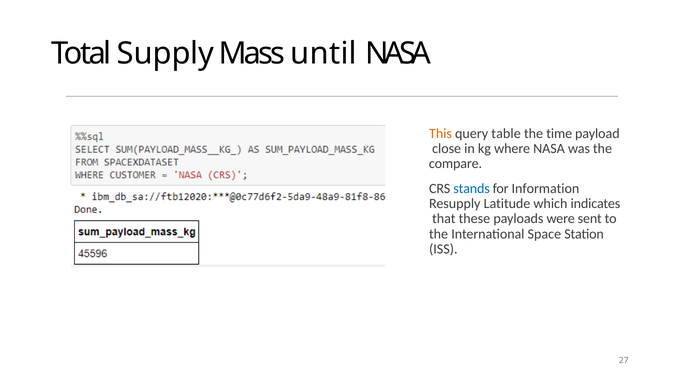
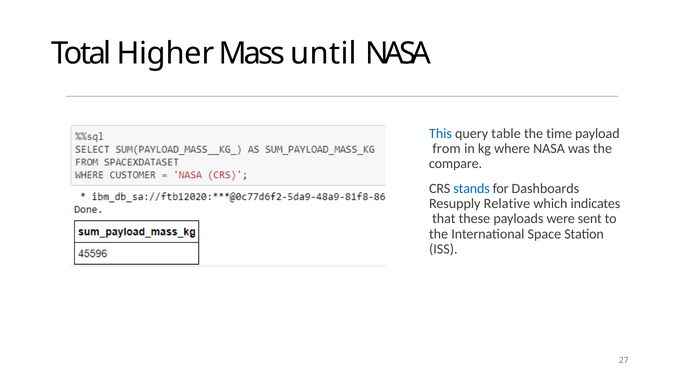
Supply: Supply -> Higher (166, 54)
This colour: orange -> blue (441, 133)
close: close -> from (447, 148)
Information: Information -> Dashboards (545, 188)
Latitude: Latitude -> Relative (507, 203)
